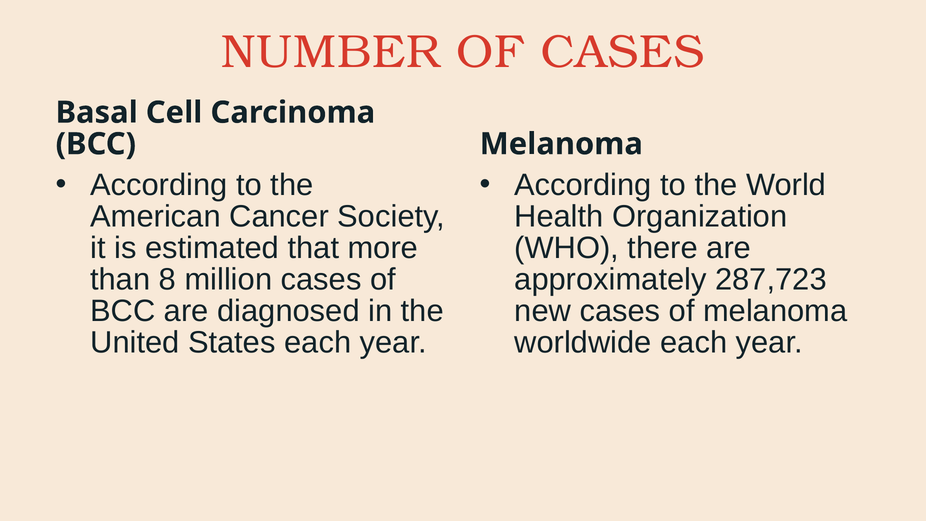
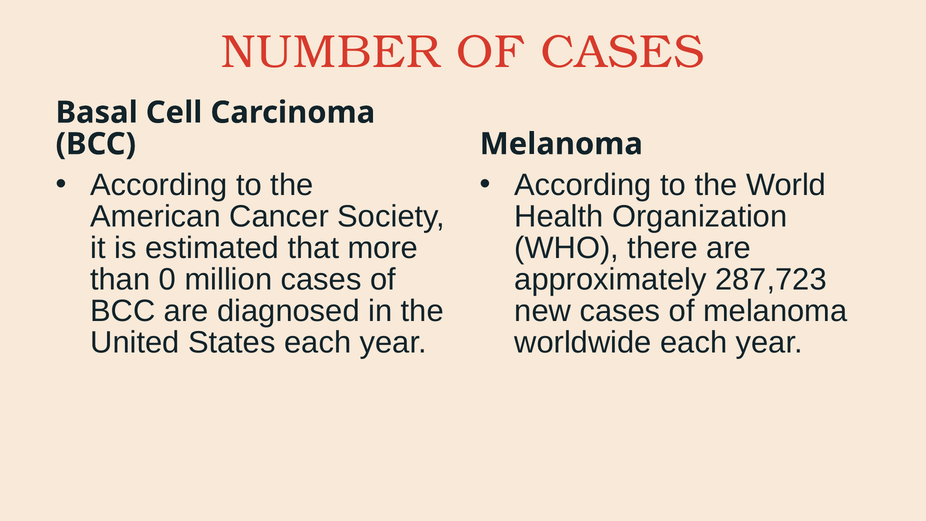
8: 8 -> 0 (168, 279)
